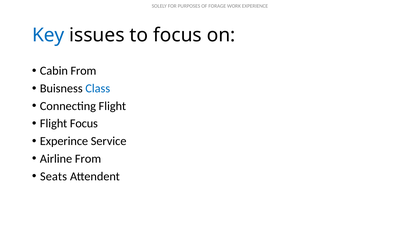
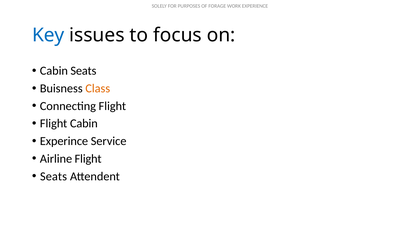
Cabin From: From -> Seats (83, 71)
Class colour: blue -> orange (98, 89)
Flight Focus: Focus -> Cabin (84, 124)
Airline From: From -> Flight (88, 159)
